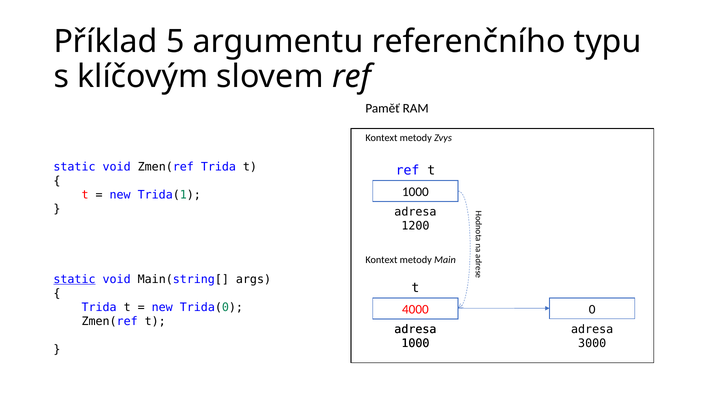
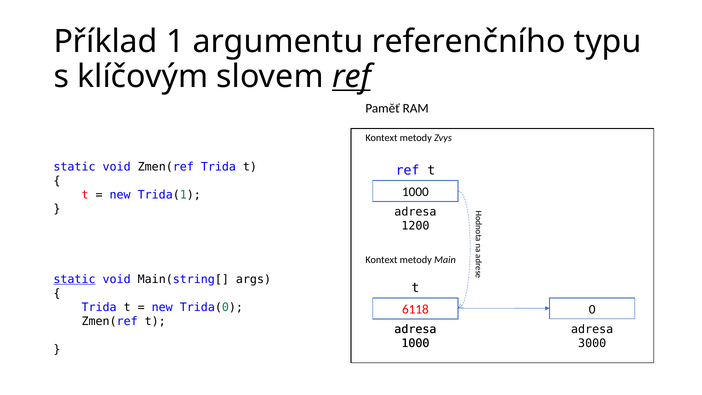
5: 5 -> 1 (175, 42)
ref underline: none -> present (352, 76)
4000: 4000 -> 6118 (415, 309)
